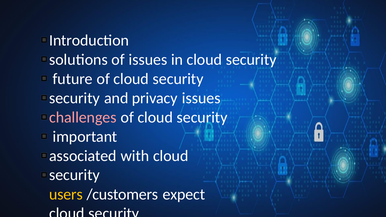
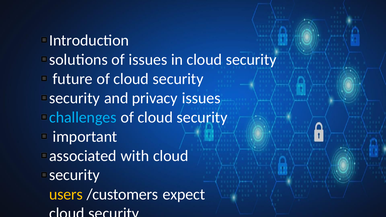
challenges colour: pink -> light blue (83, 117)
